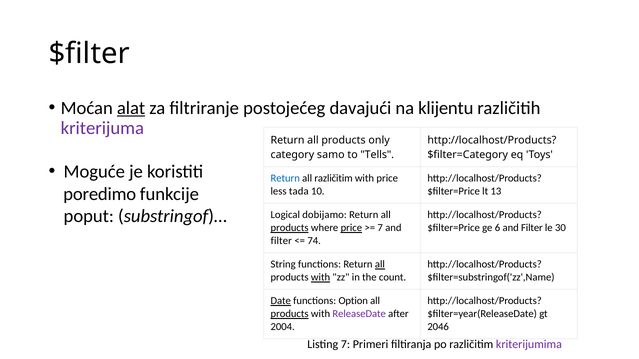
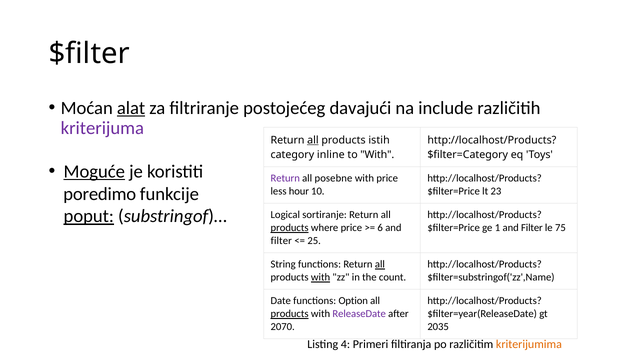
klijentu: klijentu -> include (446, 108)
all underline: none -> present (313, 140)
only: only -> istih (379, 140)
samo: samo -> inline (331, 155)
to Tells: Tells -> With (377, 155)
Moguće underline: none -> present (94, 172)
Return colour: blue -> purple (285, 179)
all različitim: različitim -> posebne (333, 179)
tada: tada -> hour (299, 192)
13: 13 -> 23 (496, 192)
poput underline: none -> present (89, 217)
dobijamo: dobijamo -> sortiranje (325, 215)
price underline: present -> none (351, 228)
7: 7 -> 6 (380, 228)
6: 6 -> 1 (498, 228)
30: 30 -> 75 (560, 228)
74: 74 -> 25 (314, 241)
Date underline: present -> none (281, 301)
2004: 2004 -> 2070 (283, 327)
2046: 2046 -> 2035 (438, 327)
Listing 7: 7 -> 4 (345, 345)
kriterijumima colour: purple -> orange (529, 345)
